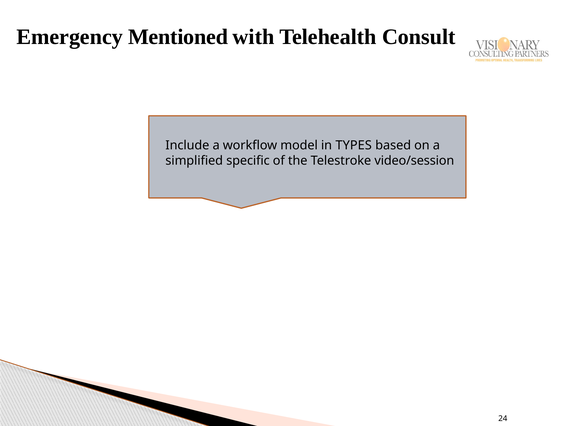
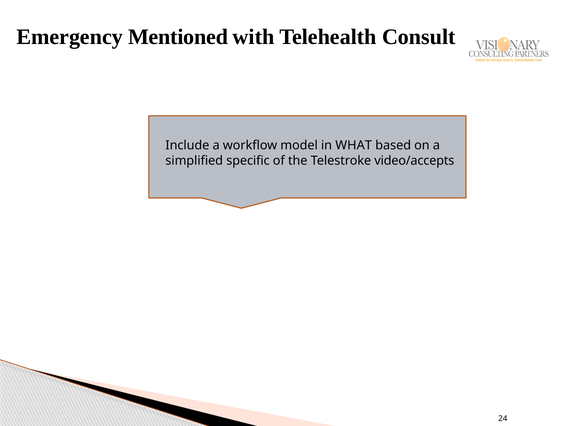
TYPES: TYPES -> WHAT (354, 145)
video/session: video/session -> video/accepts (414, 161)
